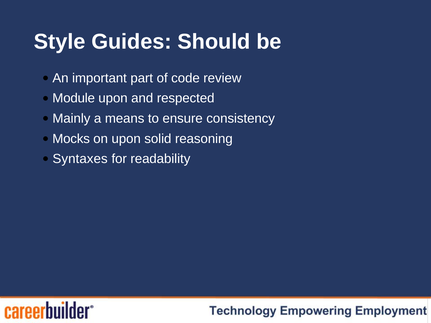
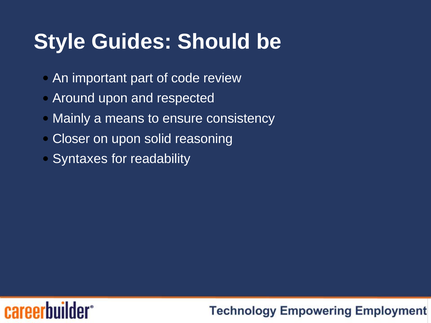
Module: Module -> Around (74, 98)
Mocks: Mocks -> Closer (71, 139)
